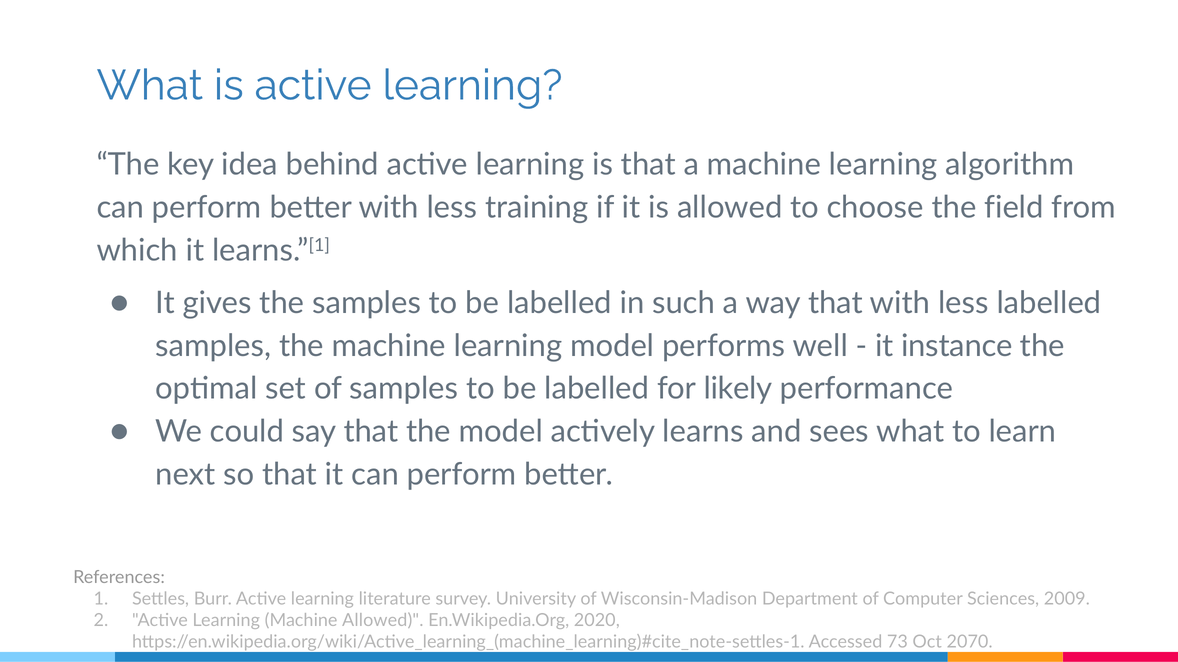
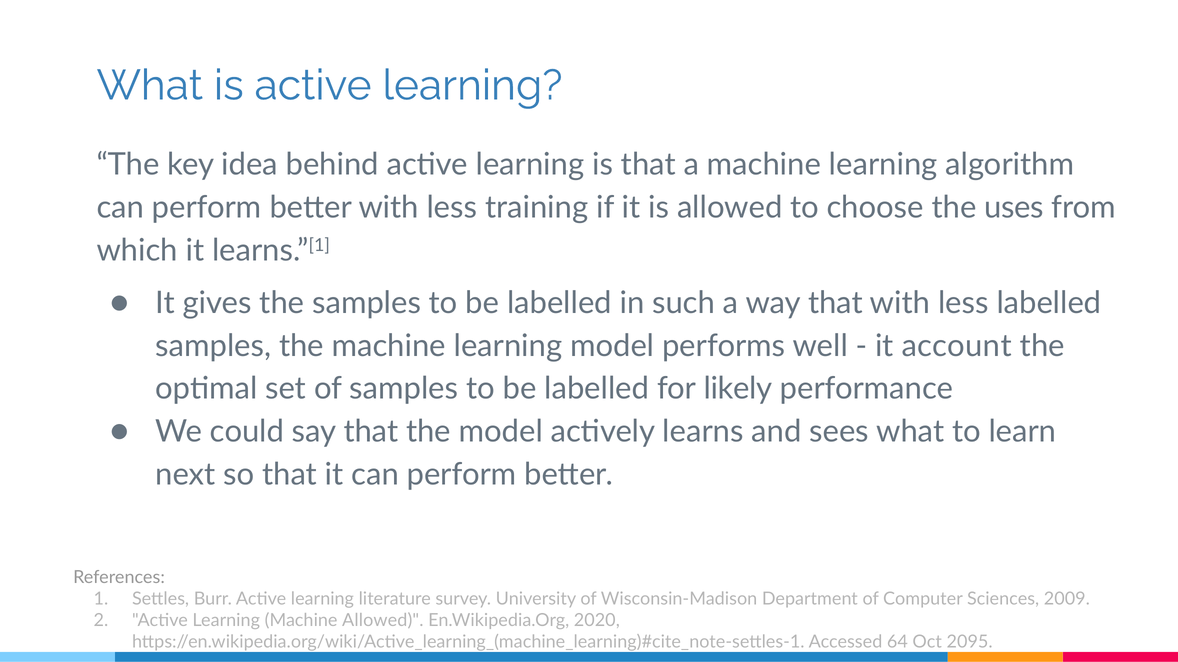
field: field -> uses (1014, 208)
instance: instance -> account (957, 346)
73: 73 -> 64 (897, 643)
2070: 2070 -> 2095 (970, 643)
